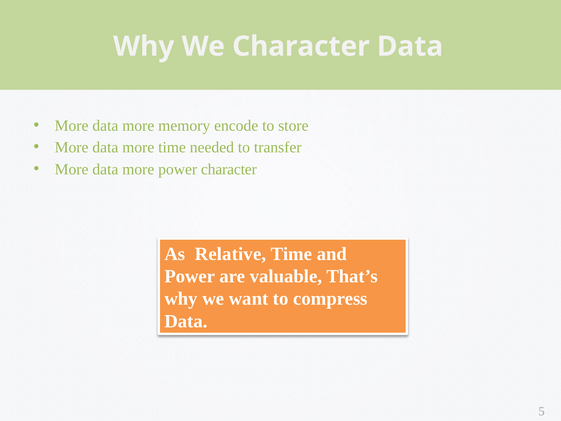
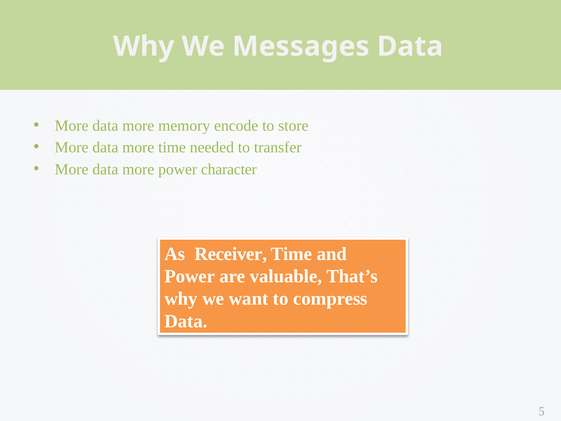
We Character: Character -> Messages (301, 46)
Relative: Relative -> Receiver (231, 254)
